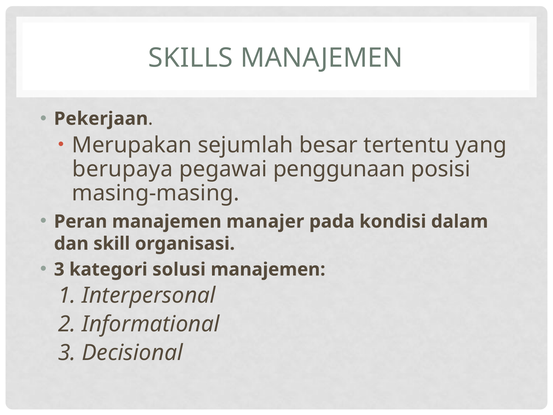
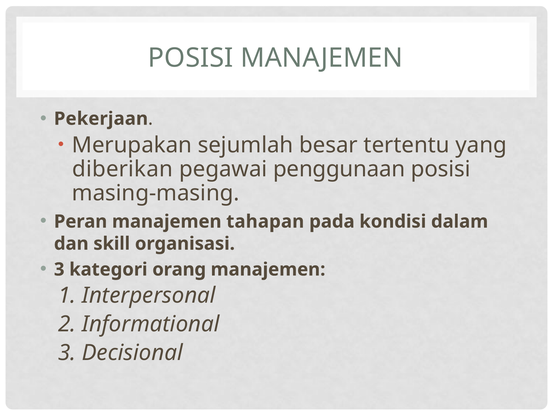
SKILLS: SKILLS -> POSISI (191, 58)
berupaya: berupaya -> diberikan (123, 169)
manajer: manajer -> tahapan (265, 221)
solusi: solusi -> orang (179, 269)
